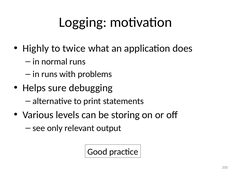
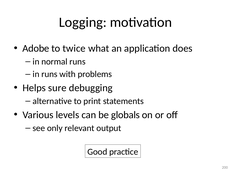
Highly: Highly -> Adobe (36, 48)
storing: storing -> globals (125, 115)
